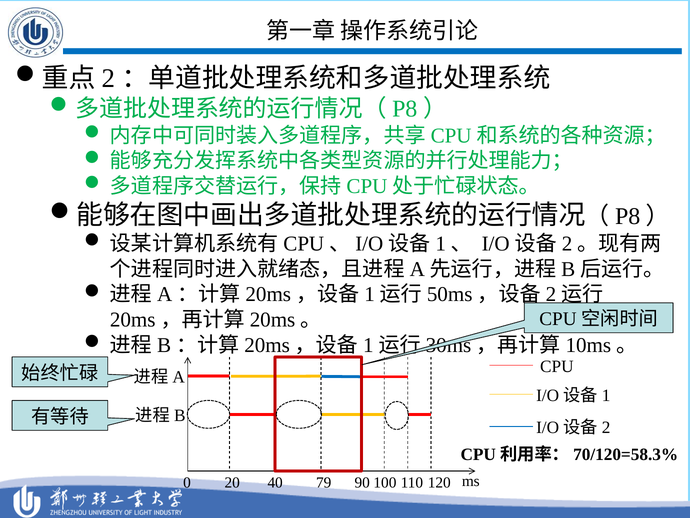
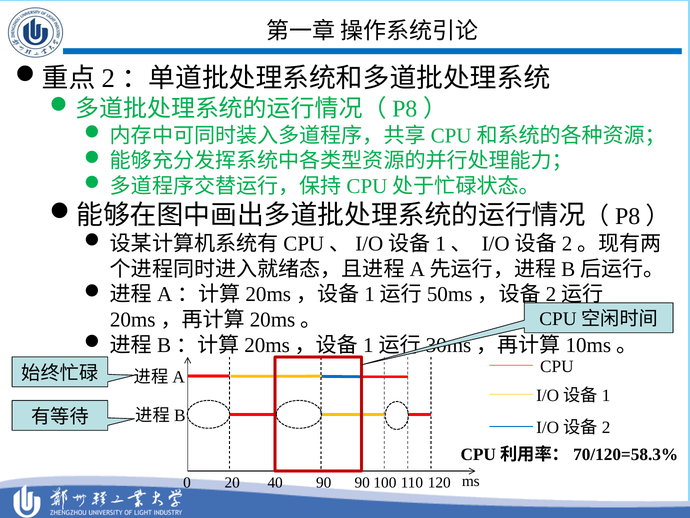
20 79: 79 -> 90 (324, 482)
